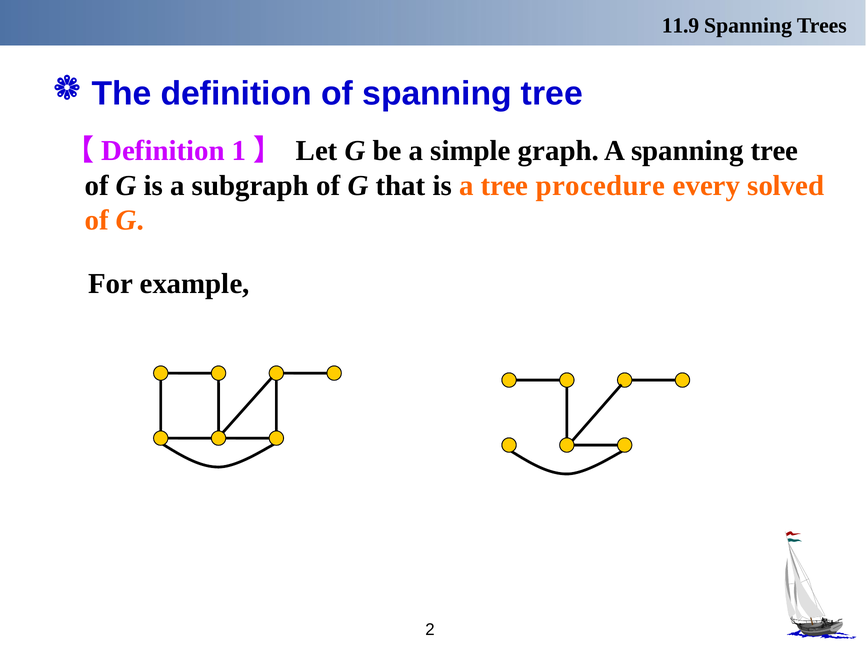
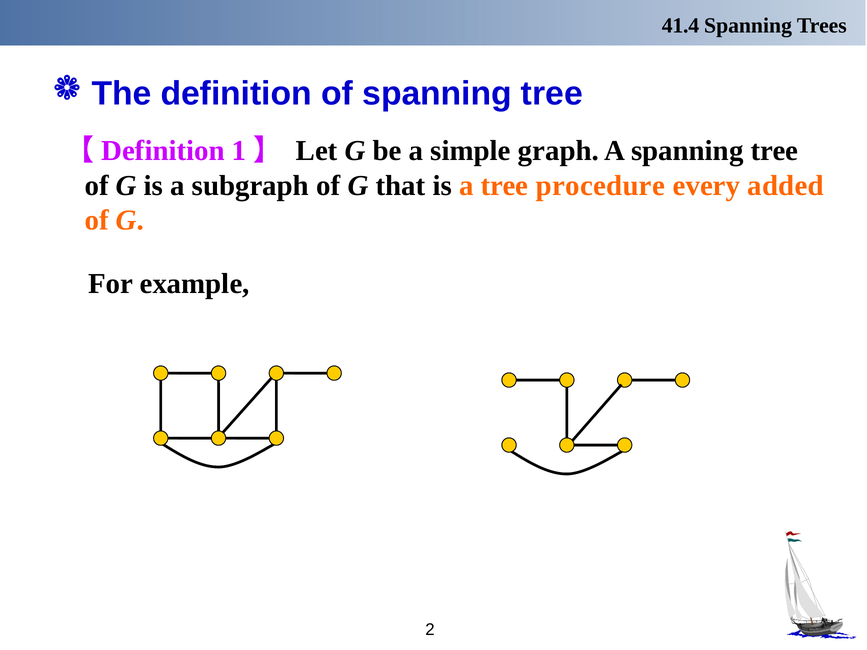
11.9: 11.9 -> 41.4 (680, 26)
solved: solved -> added (786, 186)
